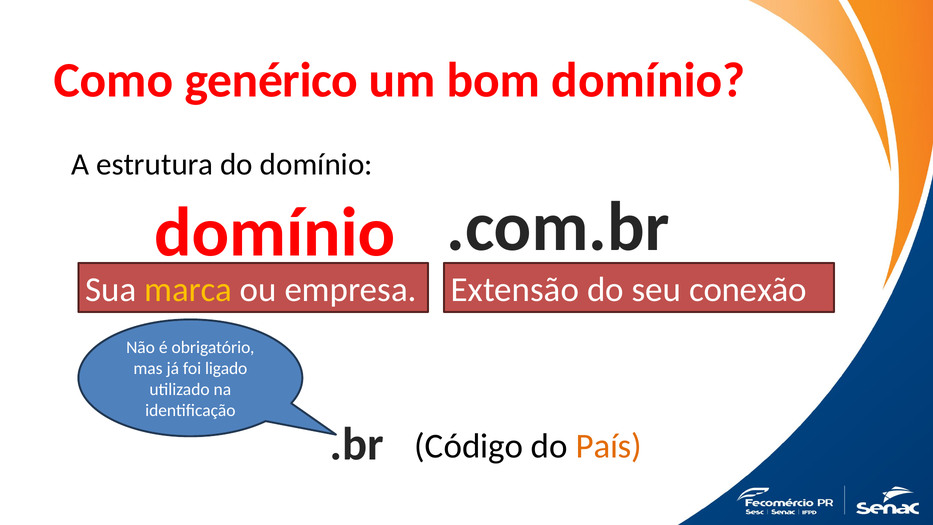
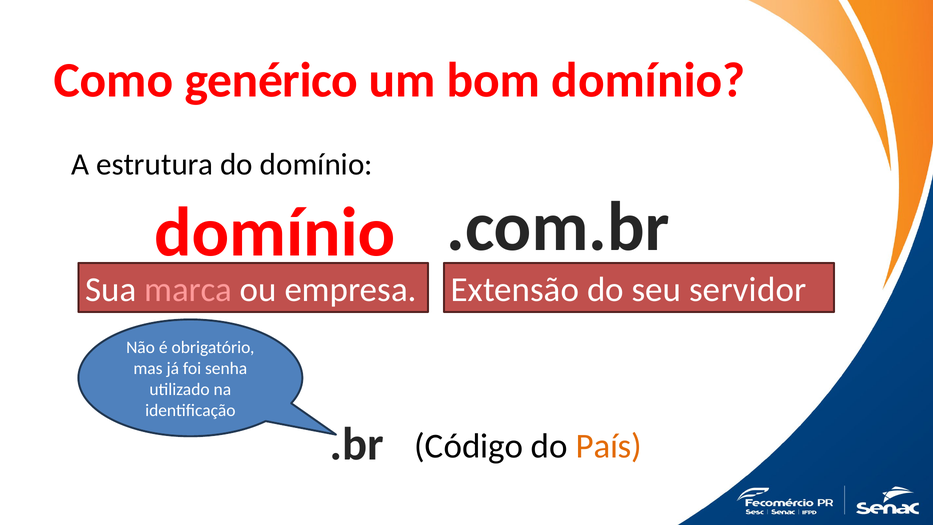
marca colour: yellow -> pink (188, 290)
conexão: conexão -> servidor (748, 290)
ligado: ligado -> senha (226, 368)
